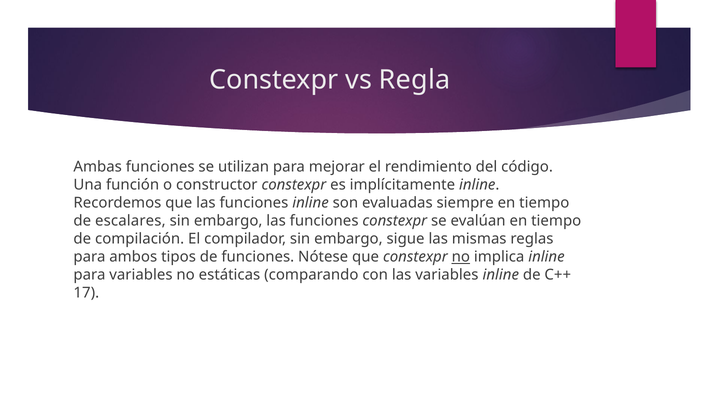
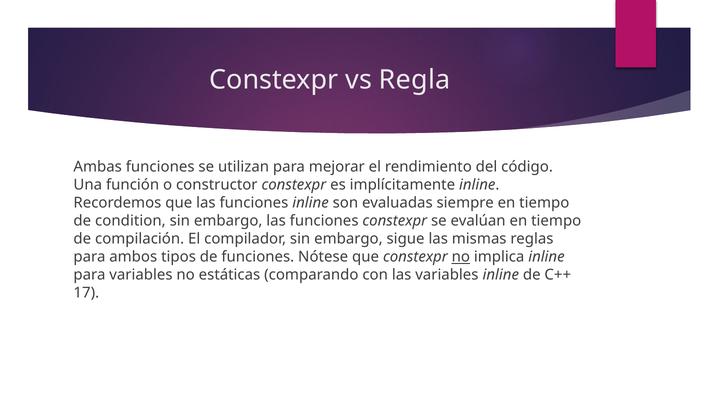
escalares: escalares -> condition (130, 221)
